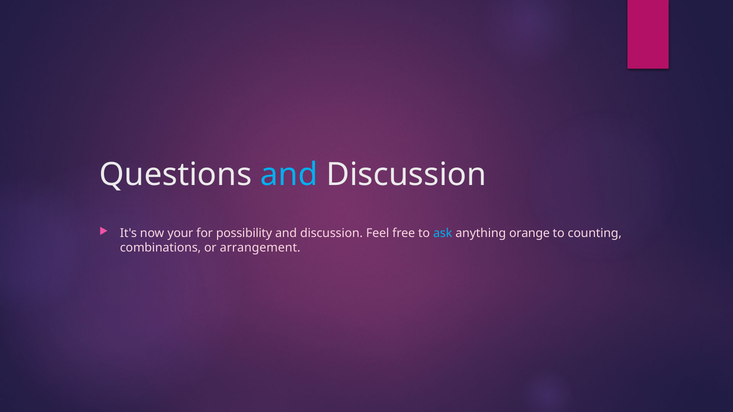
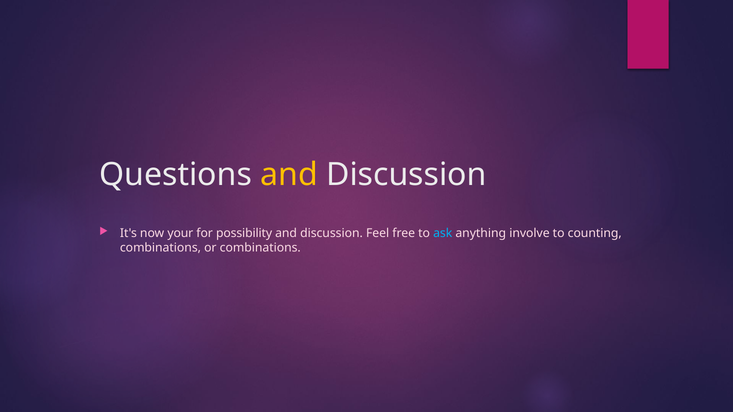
and colour: light blue -> yellow (289, 175)
orange: orange -> involve (529, 233)
or arrangement: arrangement -> combinations (260, 248)
